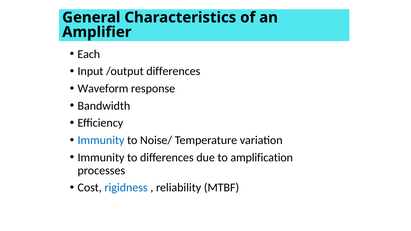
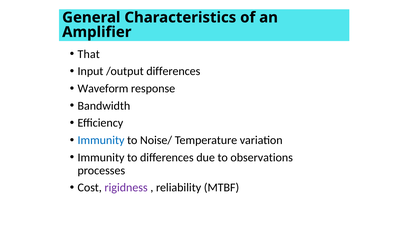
Each: Each -> That (89, 54)
amplification: amplification -> observations (262, 158)
rigidness colour: blue -> purple (126, 188)
